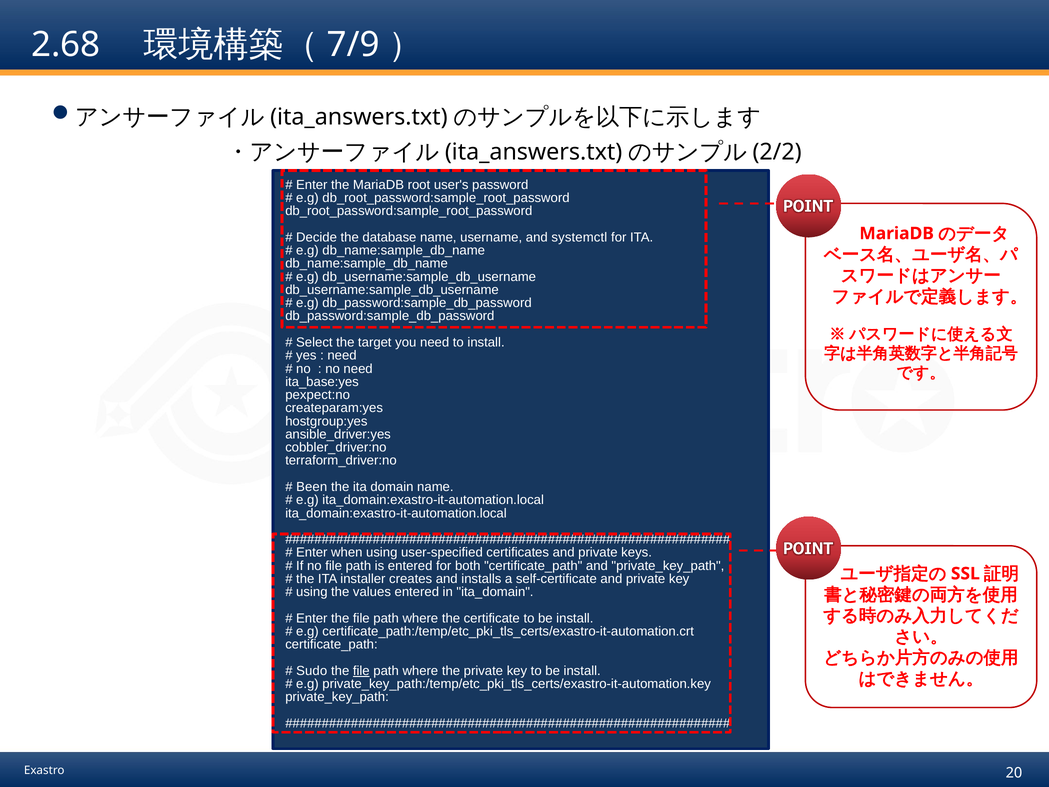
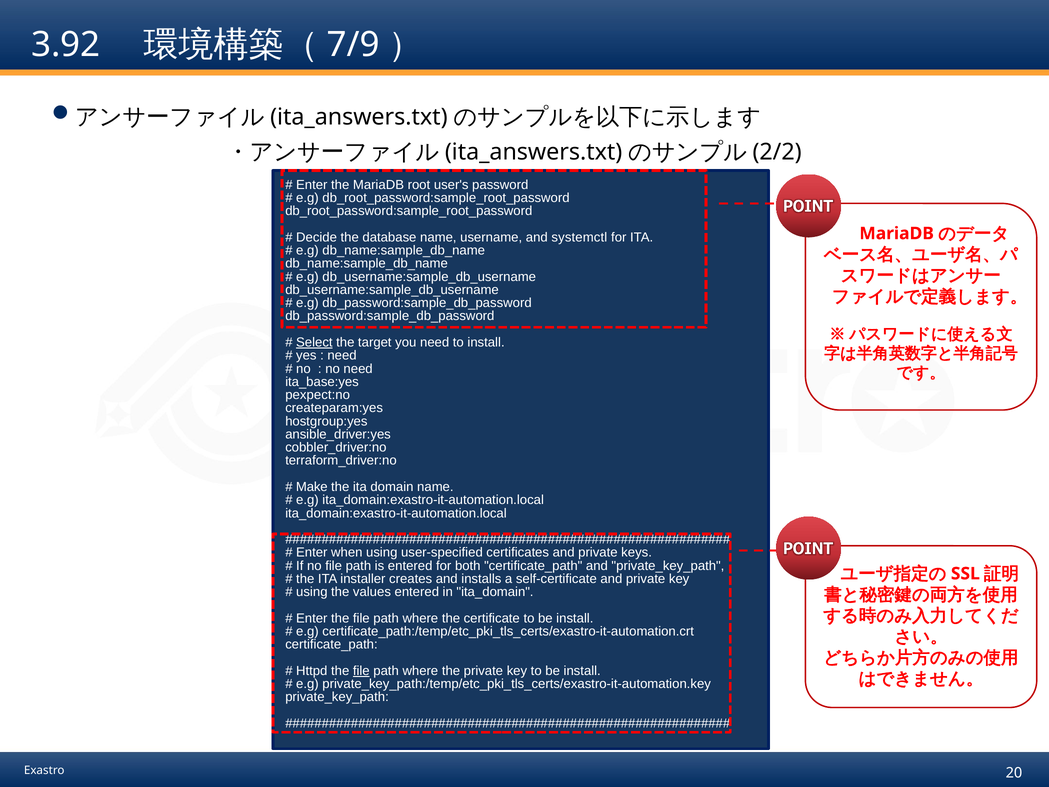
2.68: 2.68 -> 3.92 (66, 45)
Select underline: none -> present (314, 342)
Been: Been -> Make (312, 487)
Sudo: Sudo -> Httpd (312, 671)
